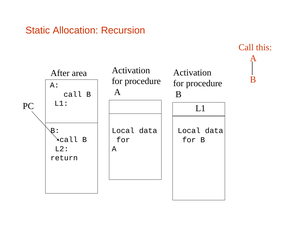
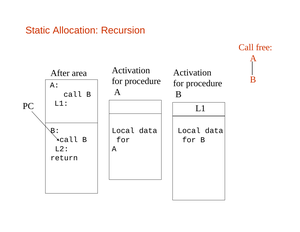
this: this -> free (264, 47)
